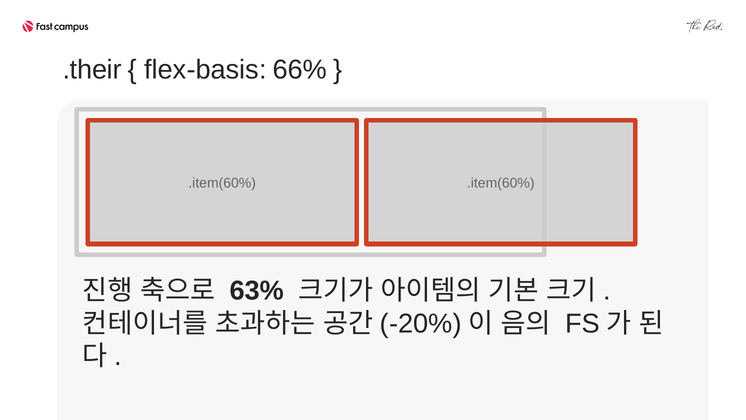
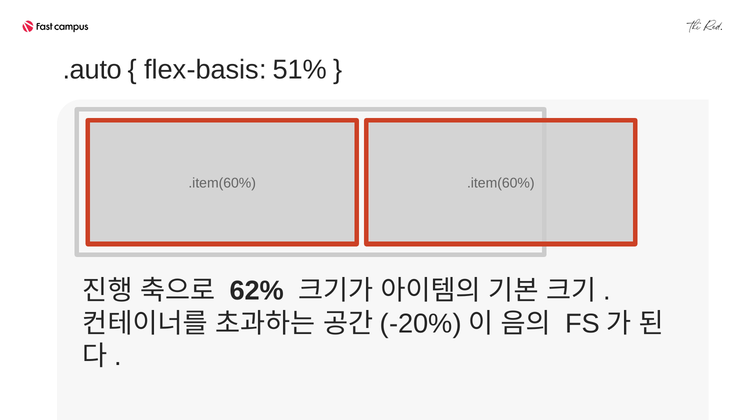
.their: .their -> .auto (92, 70)
66%: 66% -> 51% (300, 70)
63%: 63% -> 62% (257, 291)
